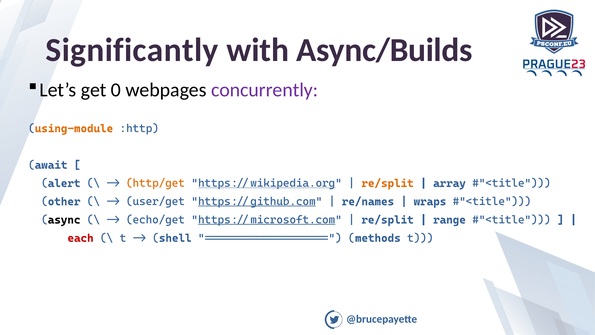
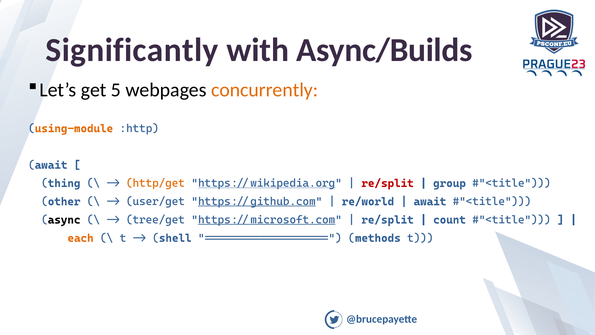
0: 0 -> 5 (116, 90)
concurrently colour: purple -> orange (265, 90)
alert: alert -> thing (64, 183)
re/split colour: orange -> red (388, 183)
array: array -> group (450, 183)
re/names: re/names -> re/world (368, 201)
wraps: wraps -> await (430, 201)
echo/get: echo/get -> tree/get (155, 220)
range: range -> count (450, 220)
each colour: red -> orange (81, 238)
